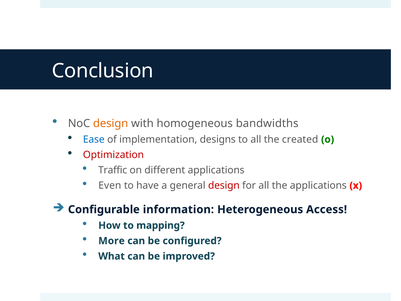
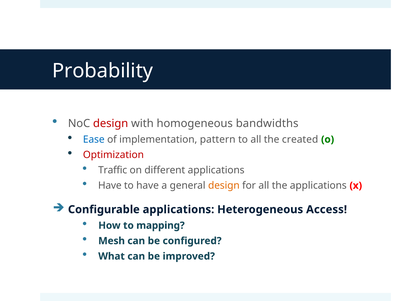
Conclusion: Conclusion -> Probability (103, 71)
design colour: orange -> red (111, 123)
designs: designs -> pattern (218, 139)
Even: Even -> Have (110, 185)
design colour: red -> orange (224, 185)
Configurable information: information -> applications (178, 209)
More: More -> Mesh (112, 241)
